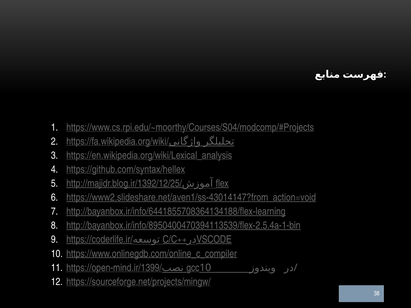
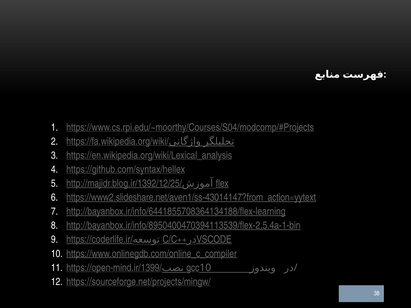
https://www2.slideshare.net/aven1/ss-43014147?from_action=void: https://www2.slideshare.net/aven1/ss-43014147?from_action=void -> https://www2.slideshare.net/aven1/ss-43014147?from_action=yytext (191, 198)
